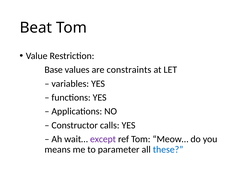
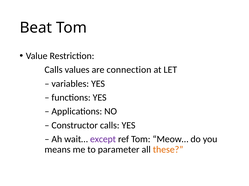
Base: Base -> Calls (54, 70)
constraints: constraints -> connection (129, 70)
these colour: blue -> orange (168, 150)
